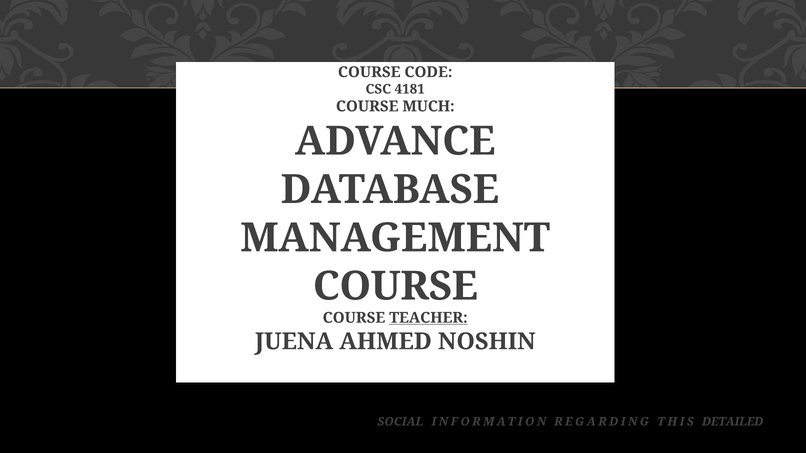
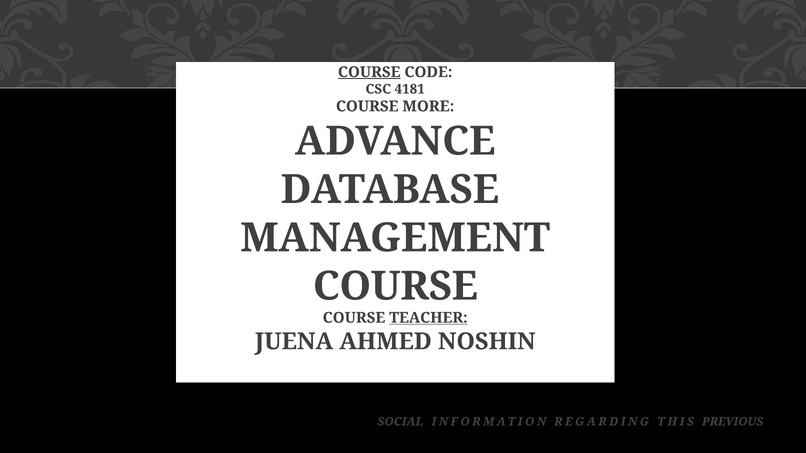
COURSE underline: none -> present (369, 72)
MUCH: MUCH -> MORE (428, 106)
DETAILED: DETAILED -> PREVIOUS (733, 422)
